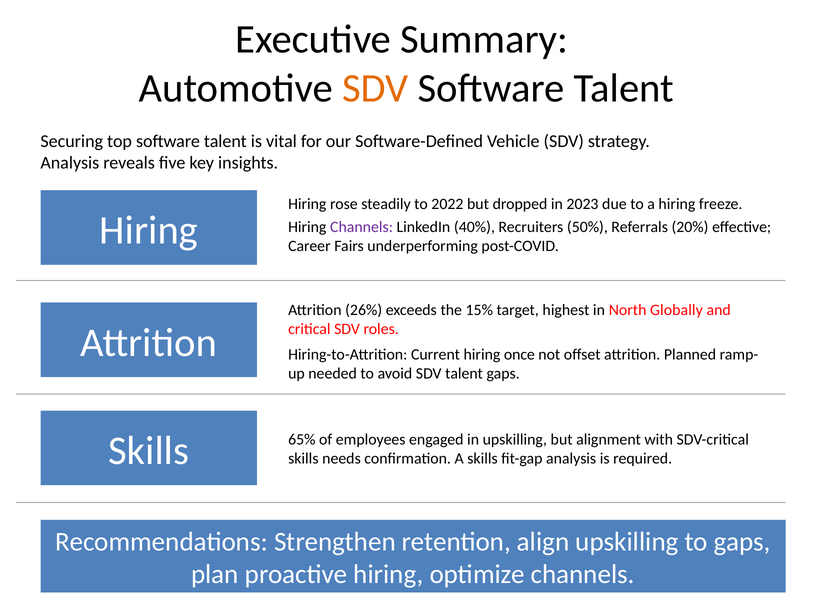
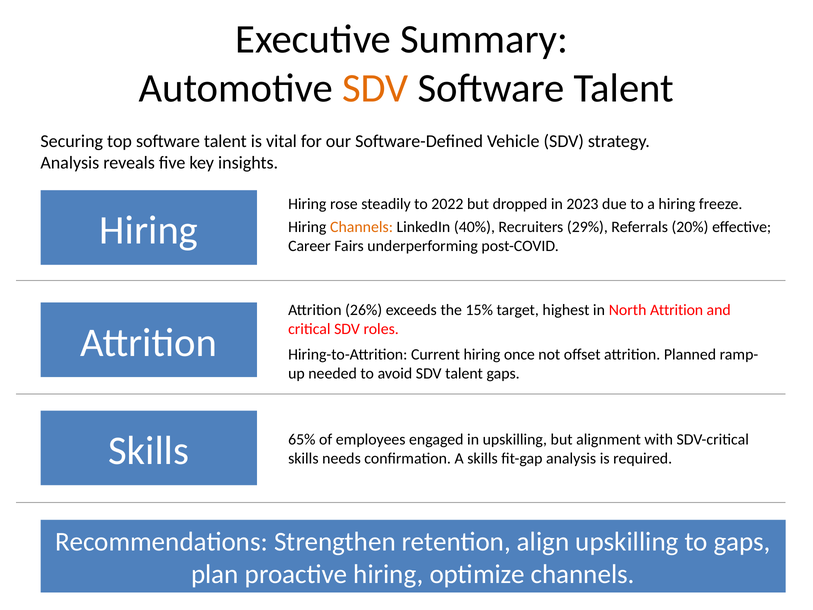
Channels colour: purple -> orange (362, 227)
50%: 50% -> 29% (587, 227)
North Globally: Globally -> Attrition (677, 310)
